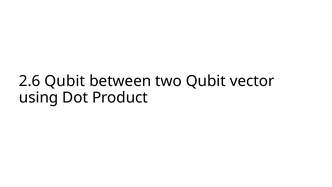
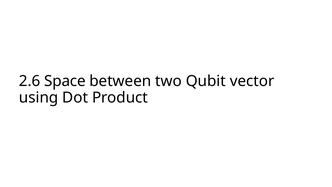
2.6 Qubit: Qubit -> Space (65, 81)
